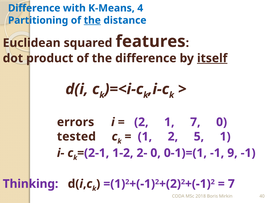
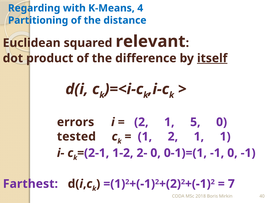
Difference: Difference -> Regarding (34, 8)
the underline: present -> none (92, 20)
features: features -> relevant (151, 41)
1 7: 7 -> 5 (195, 122)
1 2 5: 5 -> 1 (199, 137)
-1 9: 9 -> 0 (232, 153)
Thinking: Thinking -> Farthest (30, 184)
